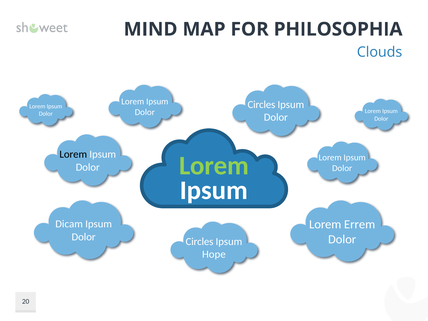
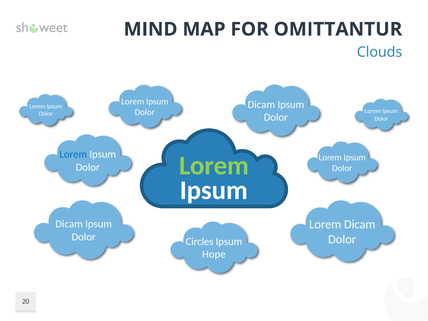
PHILOSOPHIA: PHILOSOPHIA -> OMITTANTUR (338, 29)
Circles: Circles -> Dicam (261, 105)
Lorem colour: black -> blue (73, 154)
Lorem Errem: Errem -> Dicam (360, 224)
